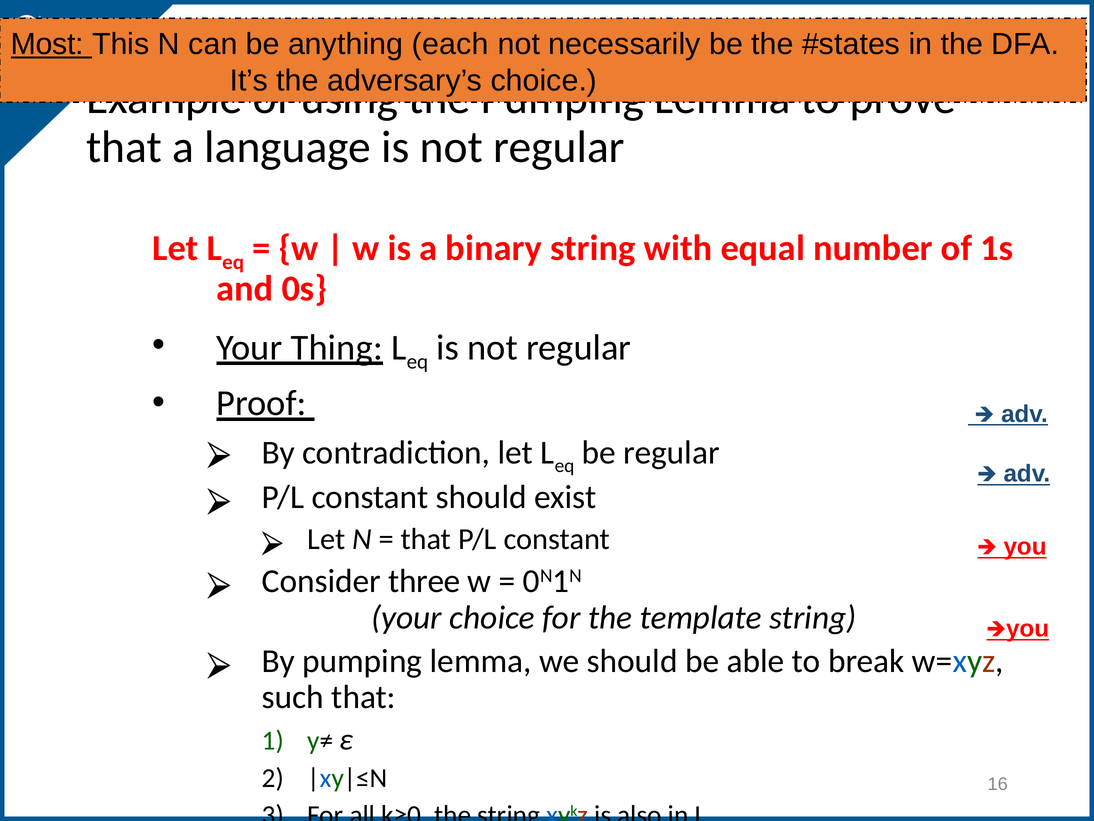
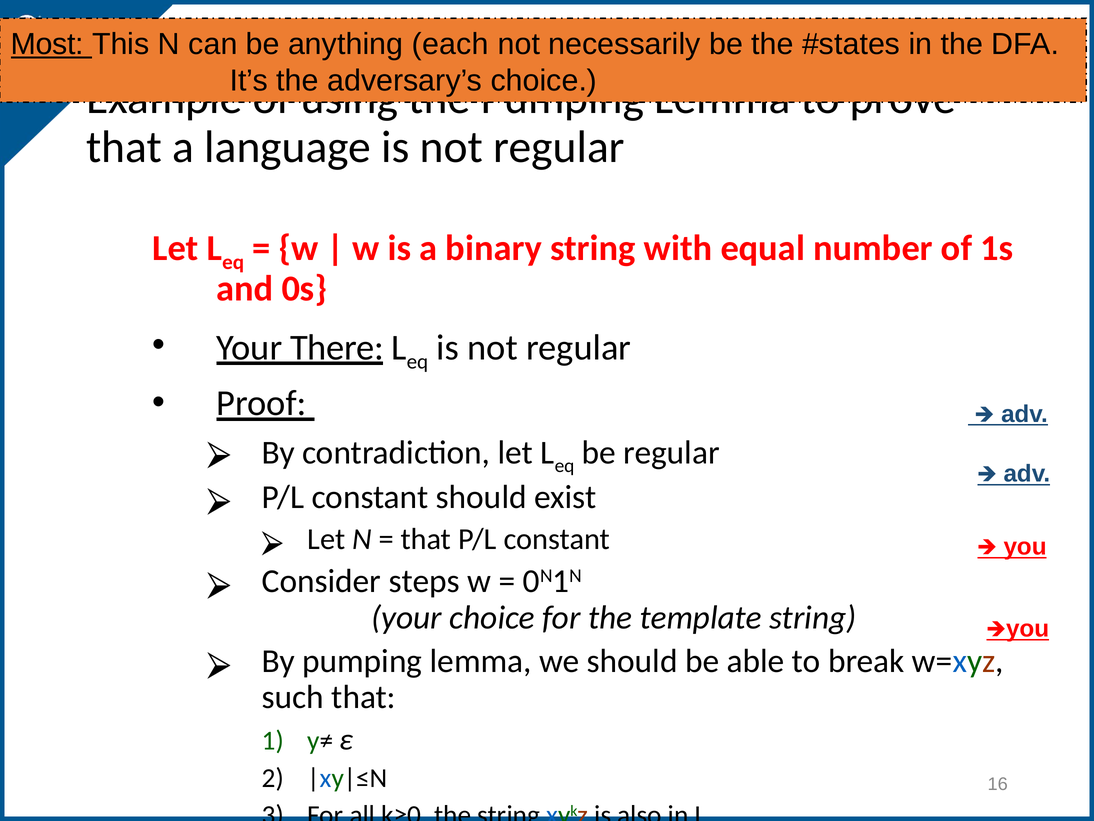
Thing: Thing -> There (337, 347)
three: three -> steps (424, 581)
